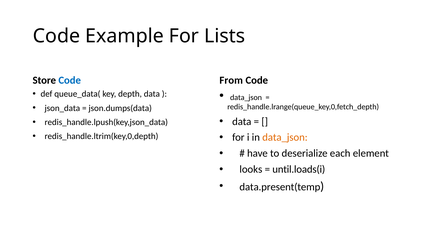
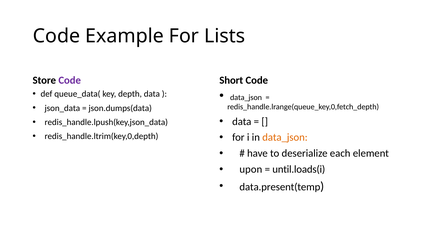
Code colour: blue -> purple (70, 80)
From: From -> Short (231, 80)
looks: looks -> upon (251, 170)
